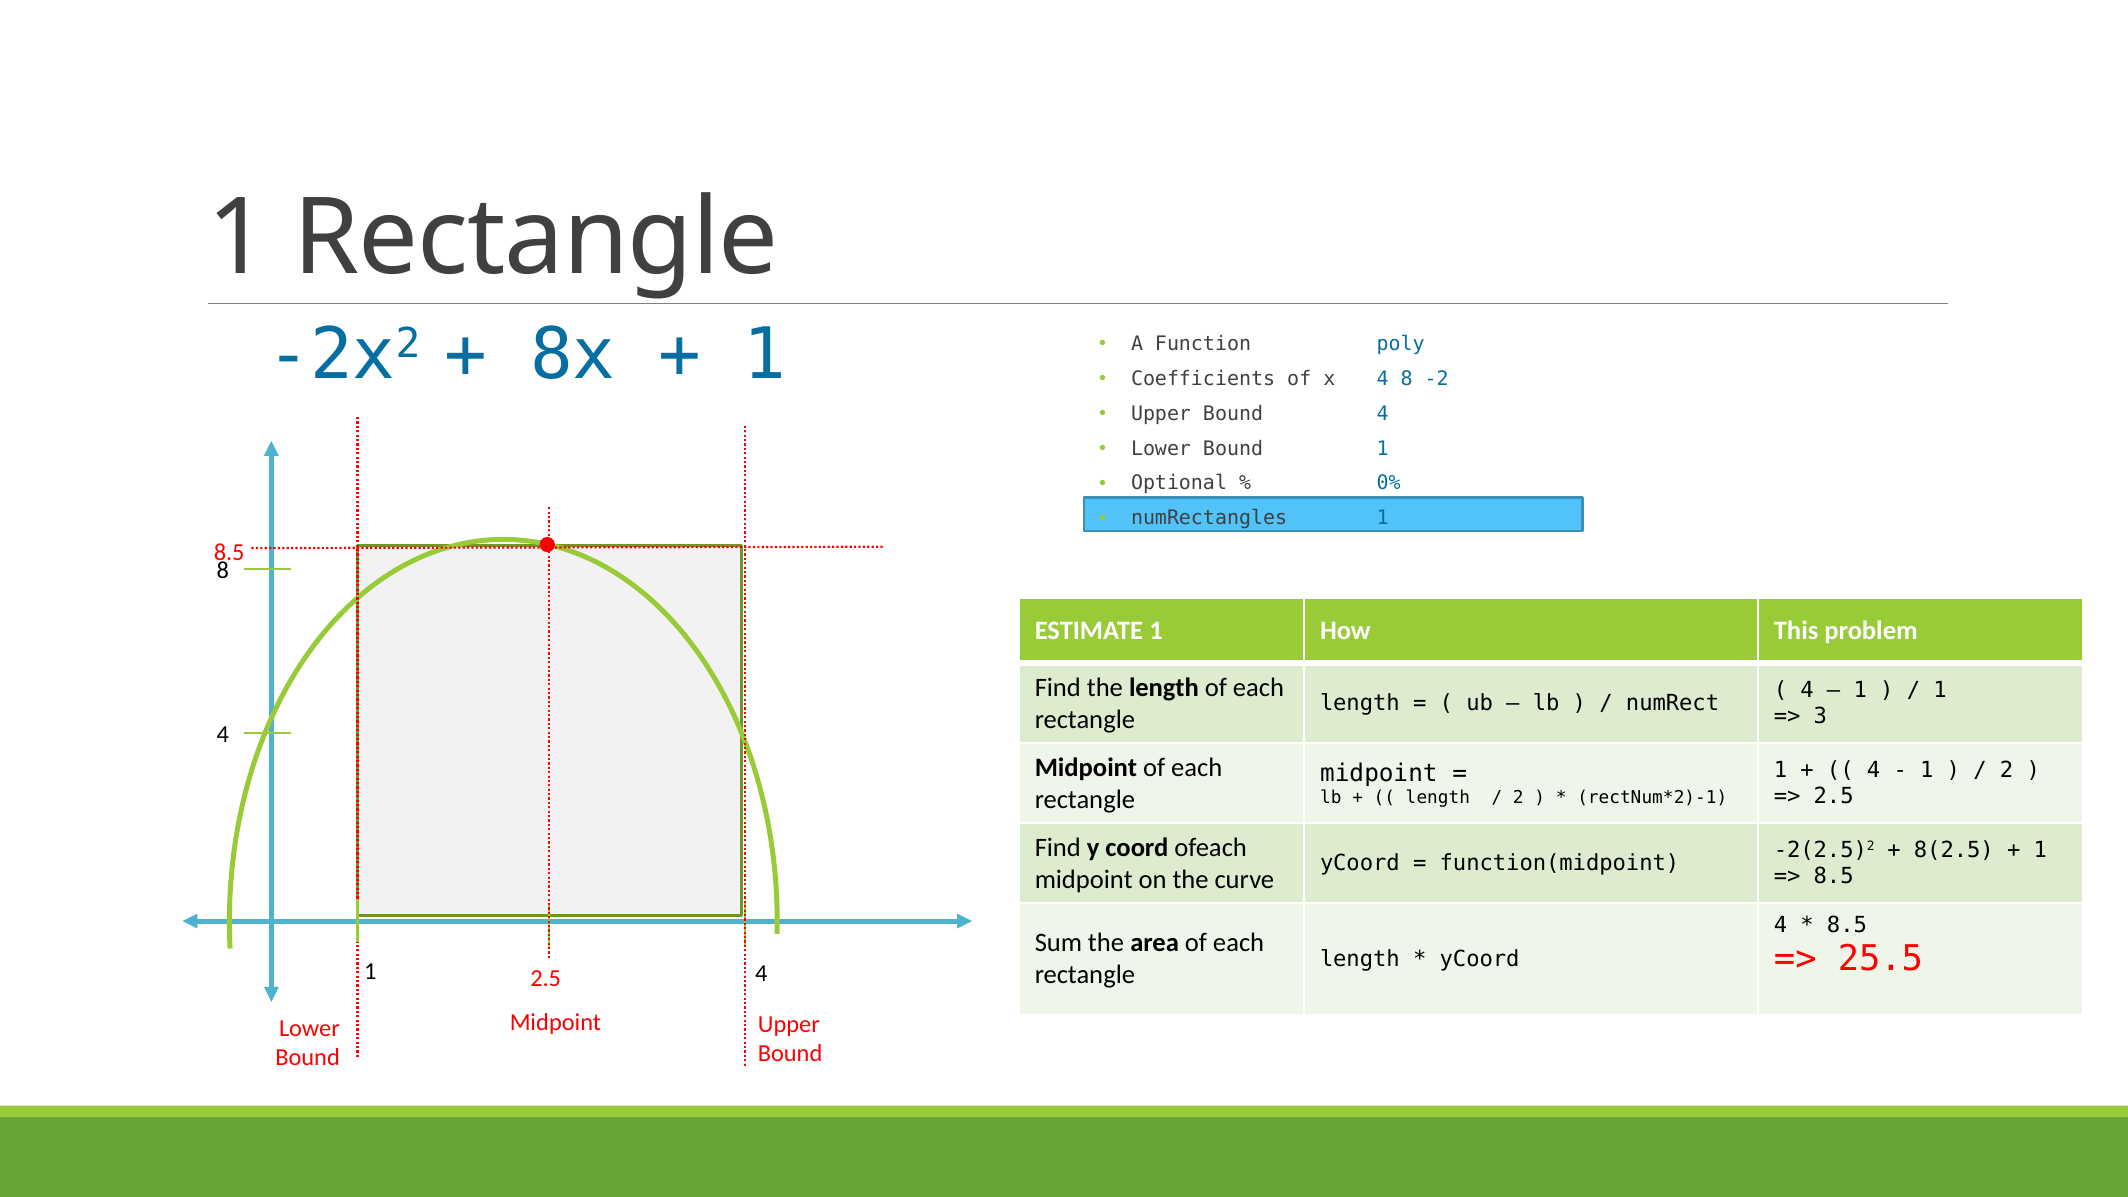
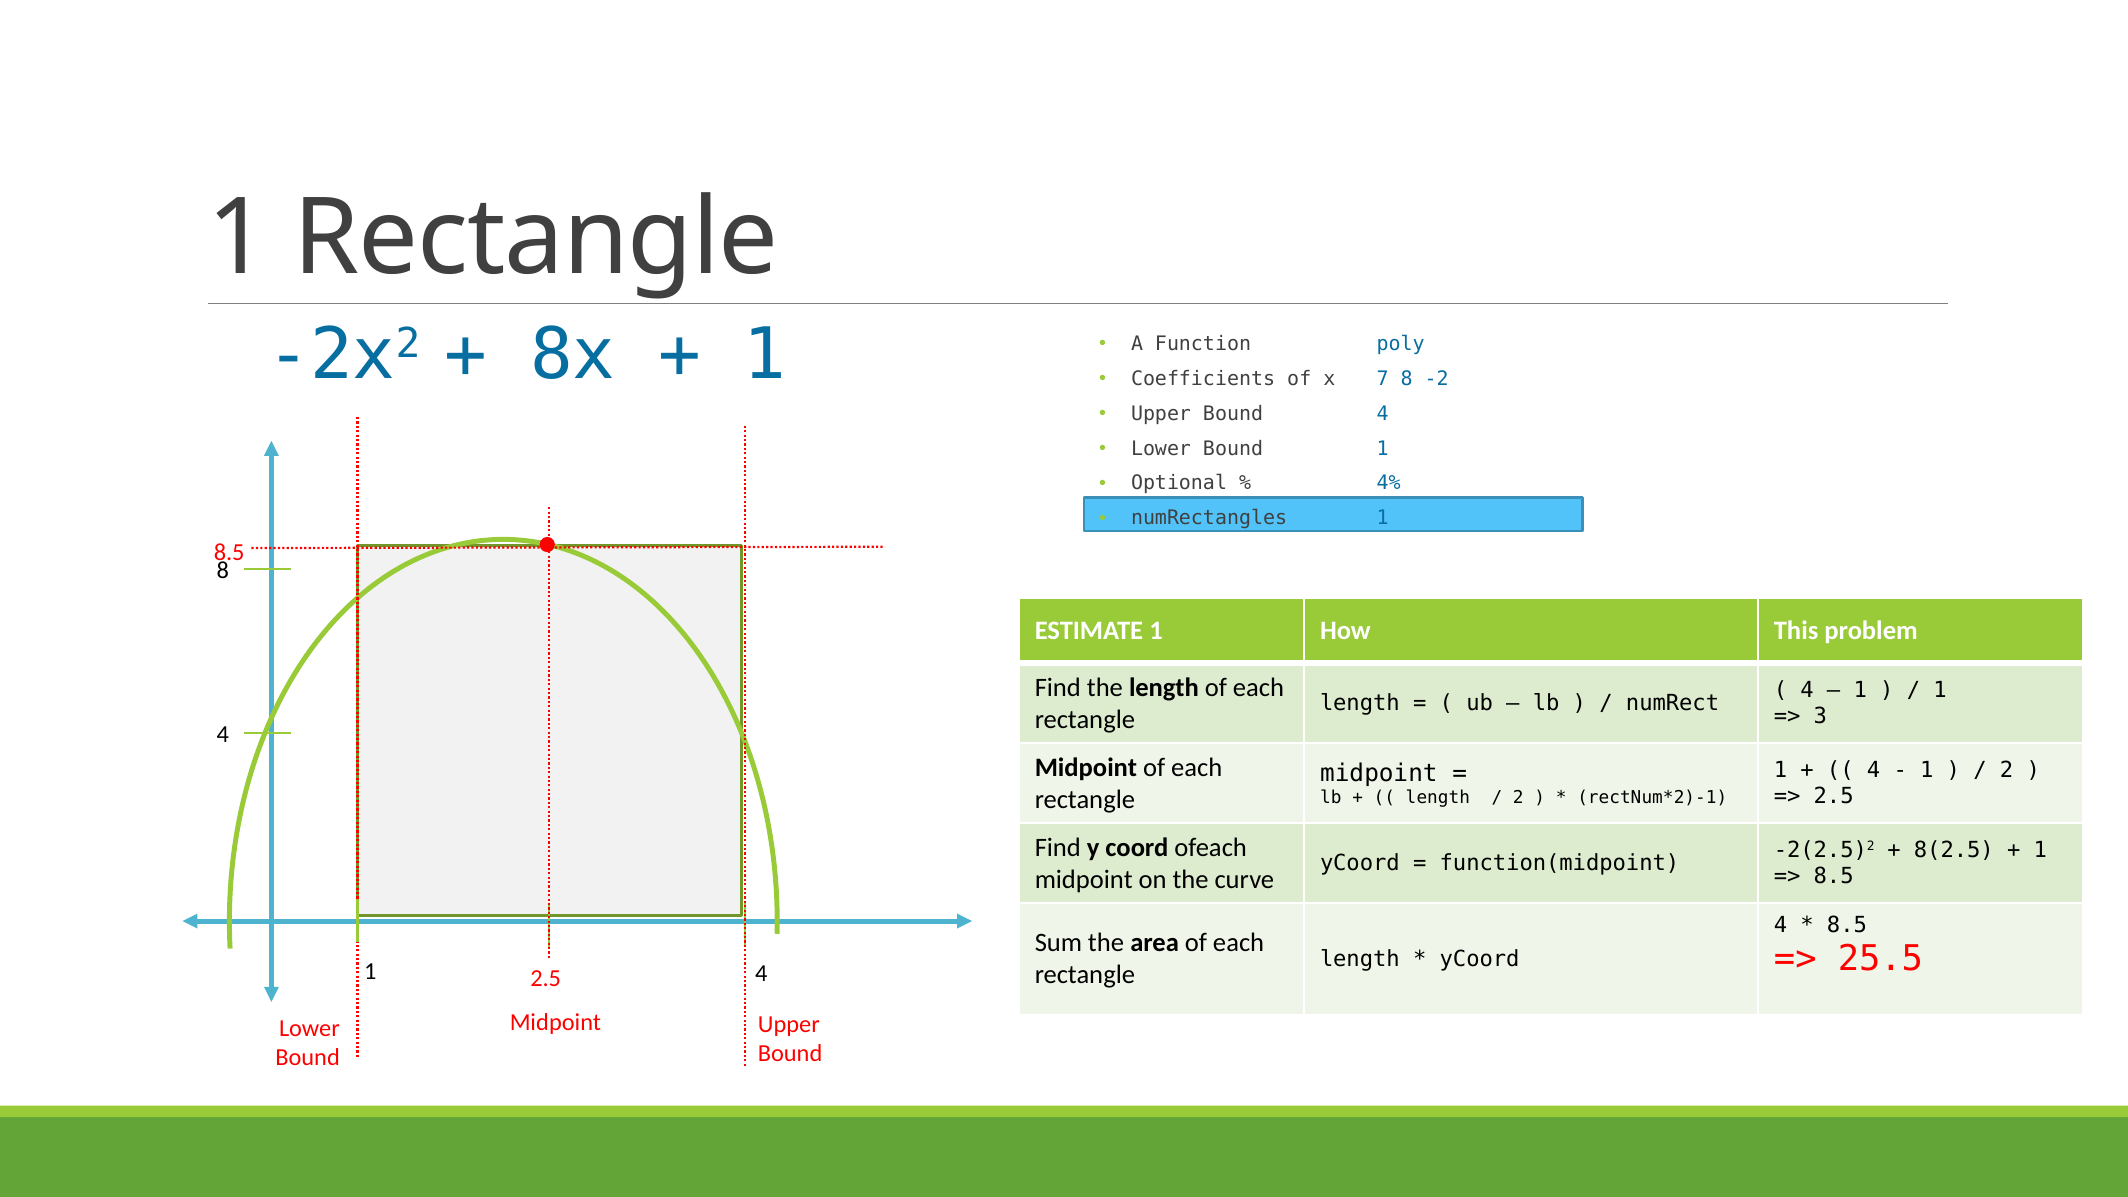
x 4: 4 -> 7 (1383, 379)
0%: 0% -> 4% (1389, 483)
